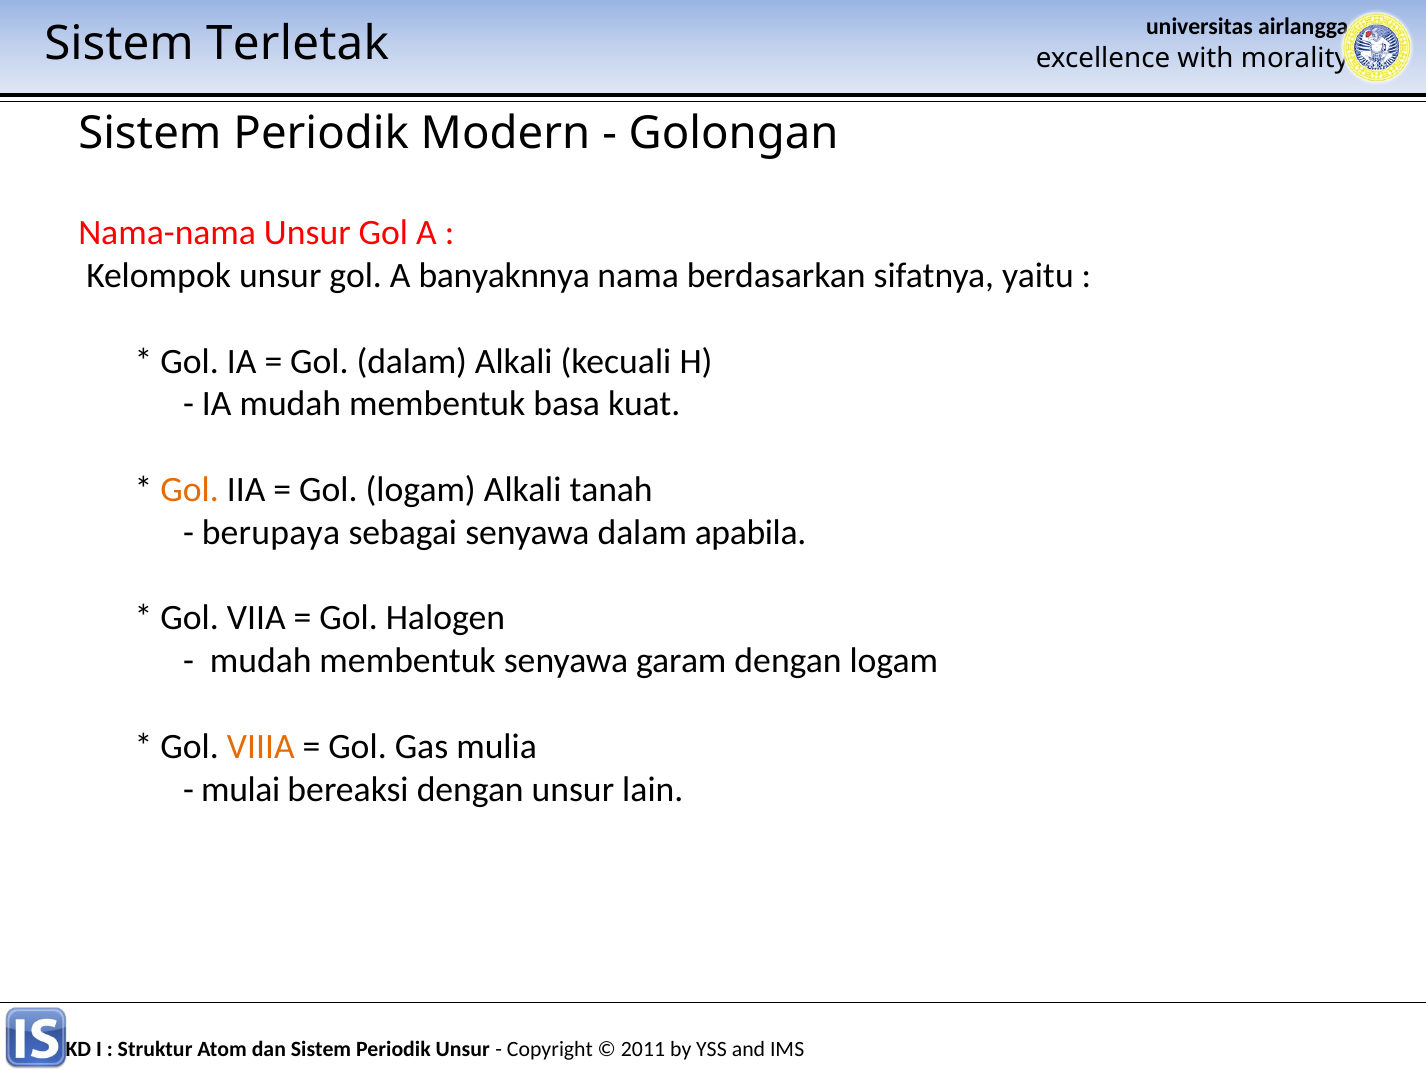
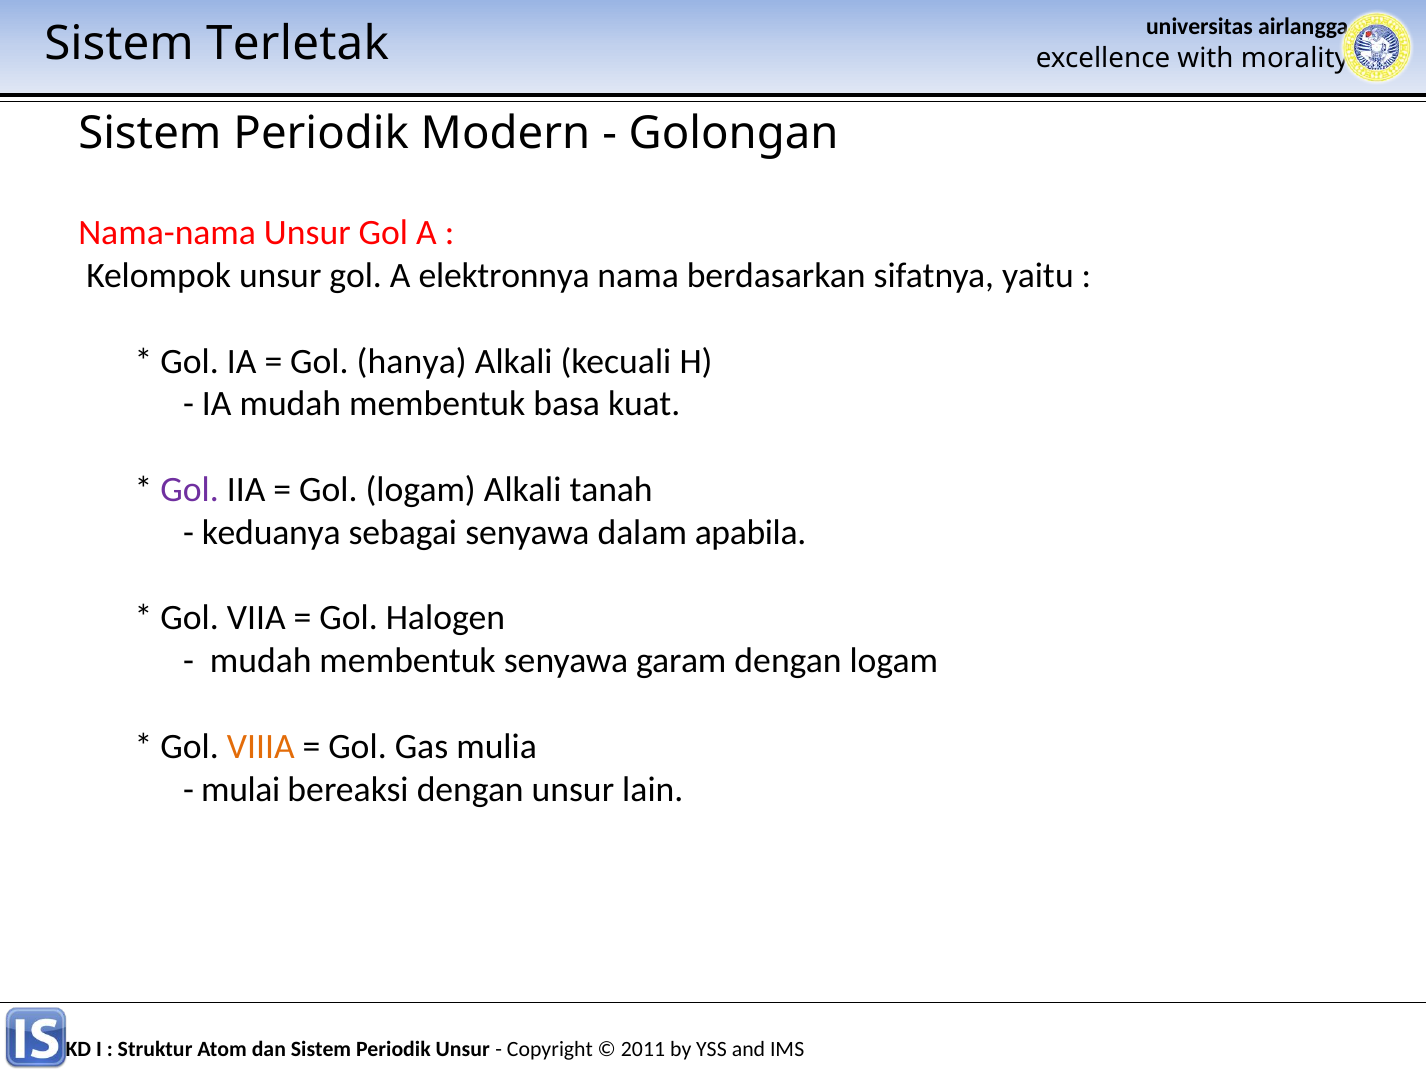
banyaknnya: banyaknnya -> elektronnya (504, 276)
Gol dalam: dalam -> hanya (412, 361)
Gol colour: orange -> purple (190, 490)
berupaya: berupaya -> keduanya (271, 532)
